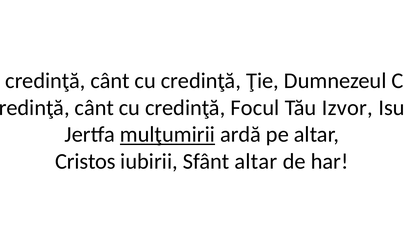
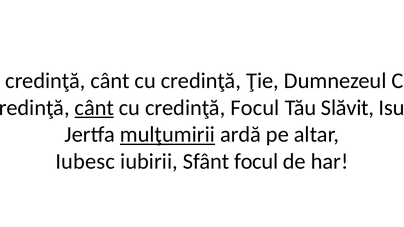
cânt underline: none -> present (94, 108)
Izvor: Izvor -> Slăvit (348, 108)
Cristos: Cristos -> Iubesc (85, 162)
Sfânt altar: altar -> focul (256, 162)
